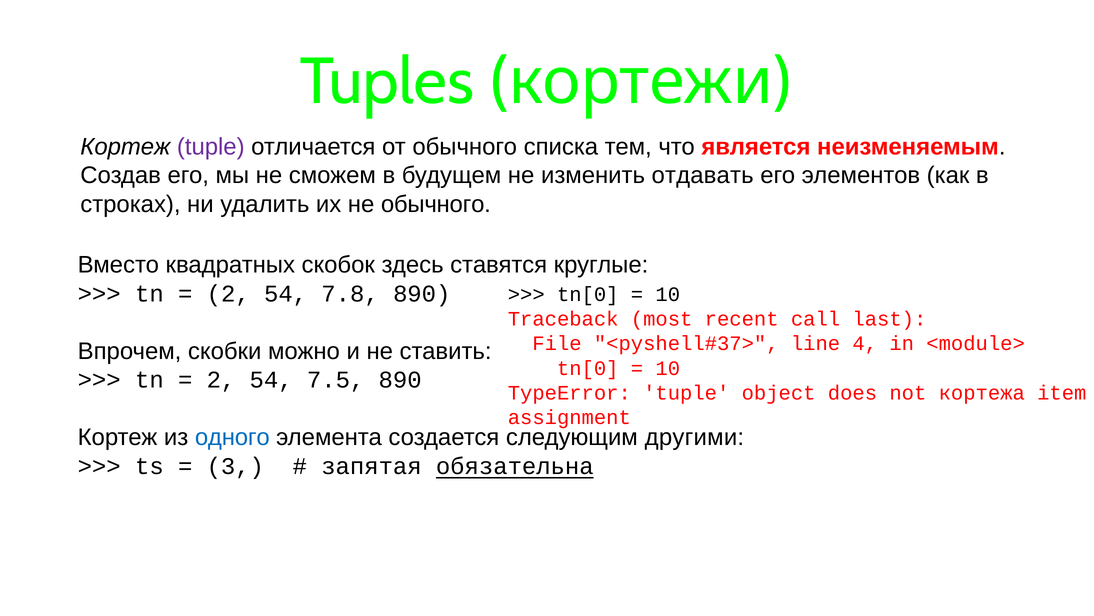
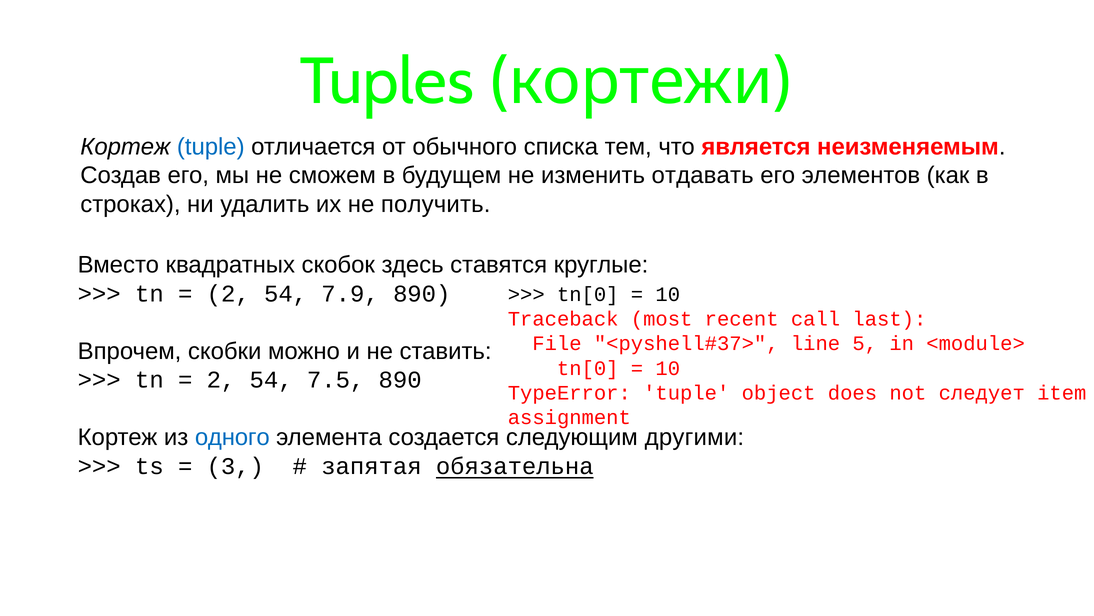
tuple colour: purple -> blue (211, 147)
не обычного: обычного -> получить (436, 204)
7.8: 7.8 -> 7.9 (350, 293)
4: 4 -> 5 (865, 343)
кортежа: кортежа -> следует (982, 393)
